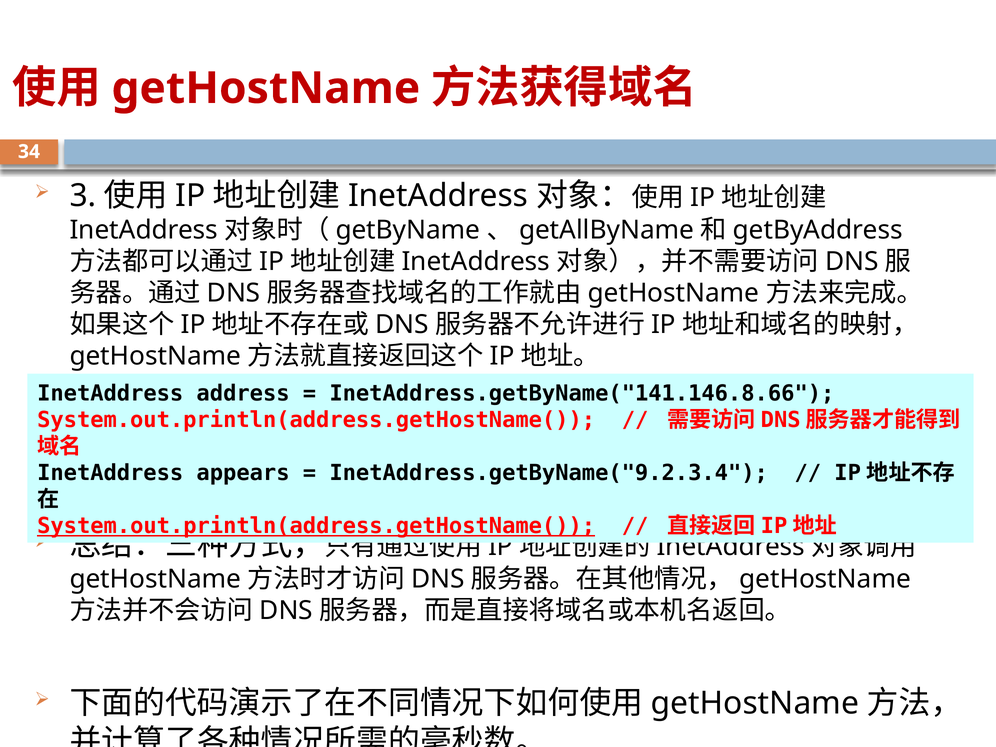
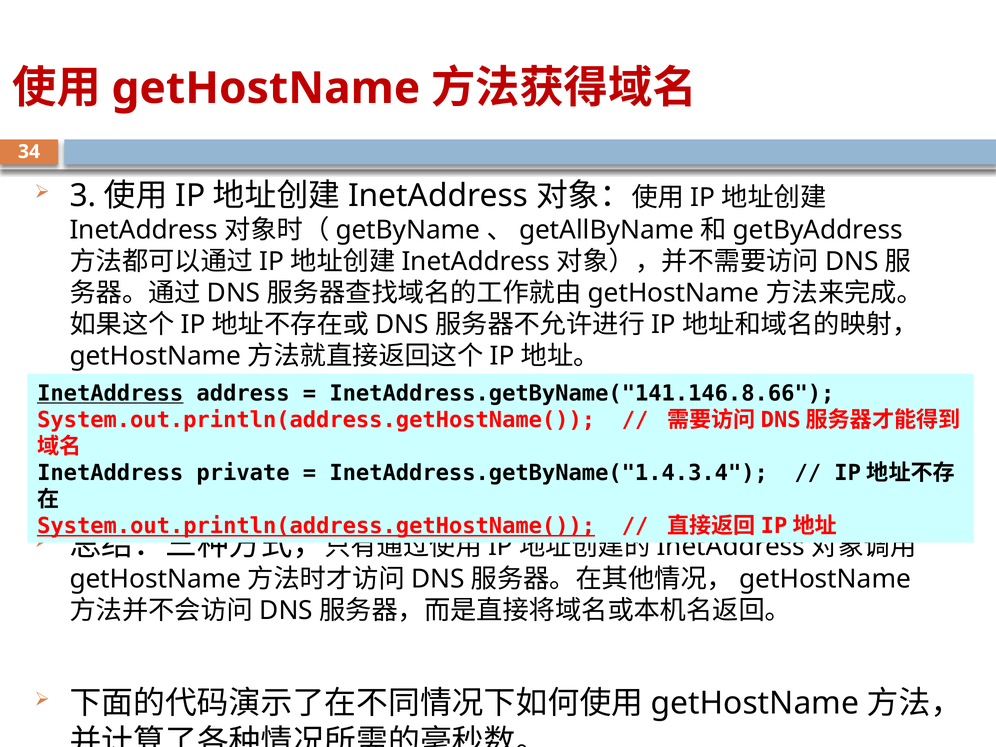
InetAddress underline: none -> present (110, 393)
appears: appears -> private (243, 473)
InetAddress.getByName("9.2.3.4: InetAddress.getByName("9.2.3.4 -> InetAddress.getByName("1.4.3.4 (549, 473)
